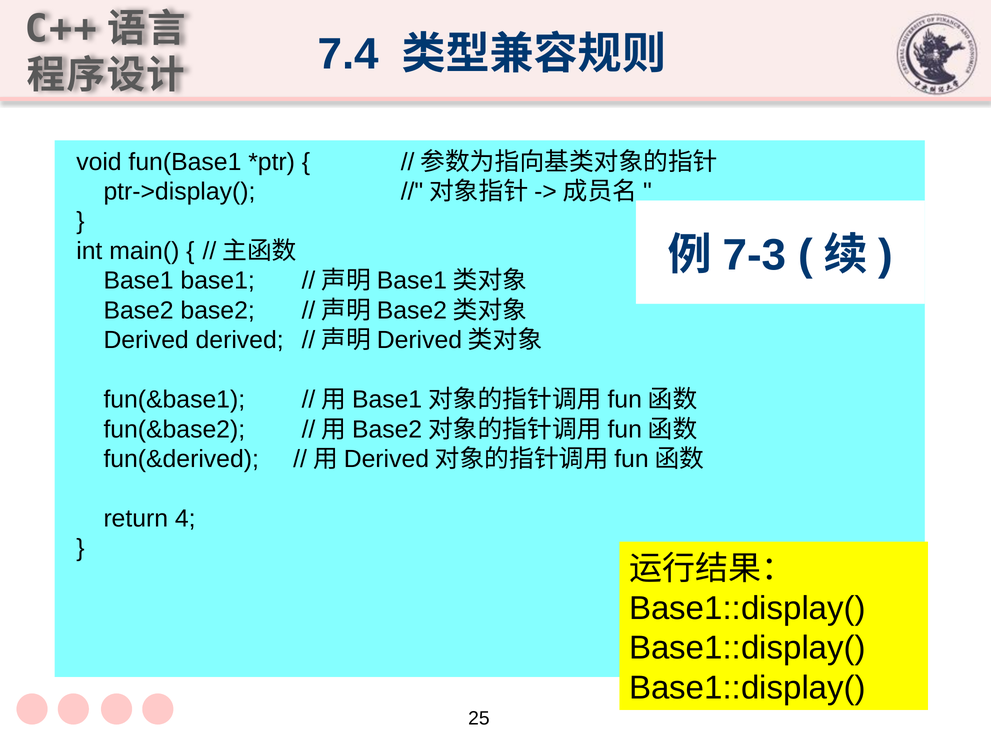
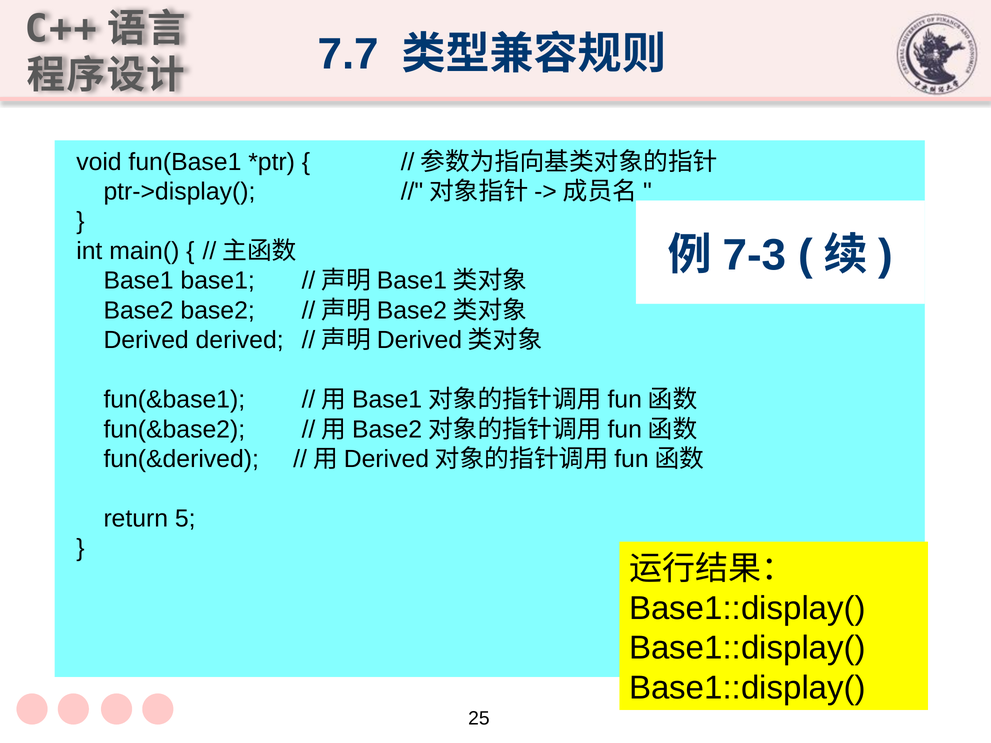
7.4: 7.4 -> 7.7 (348, 54)
4: 4 -> 5 (185, 519)
